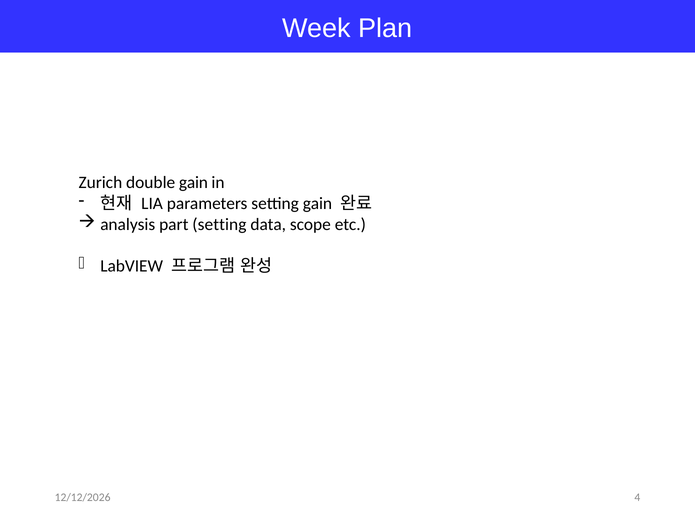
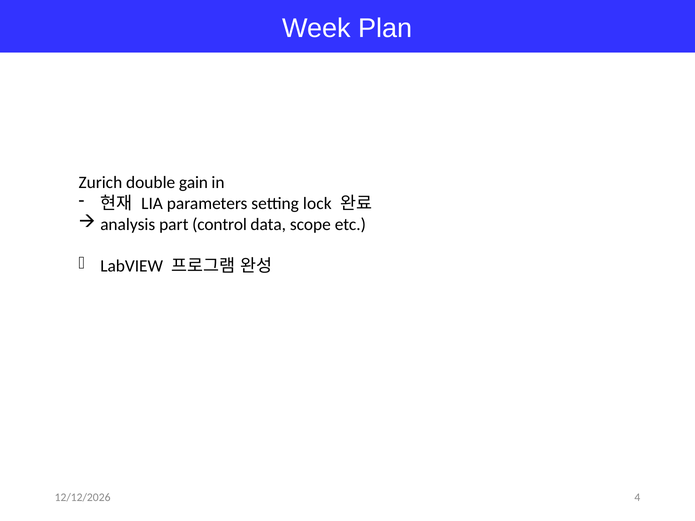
setting gain: gain -> lock (317, 204)
part setting: setting -> control (220, 224)
